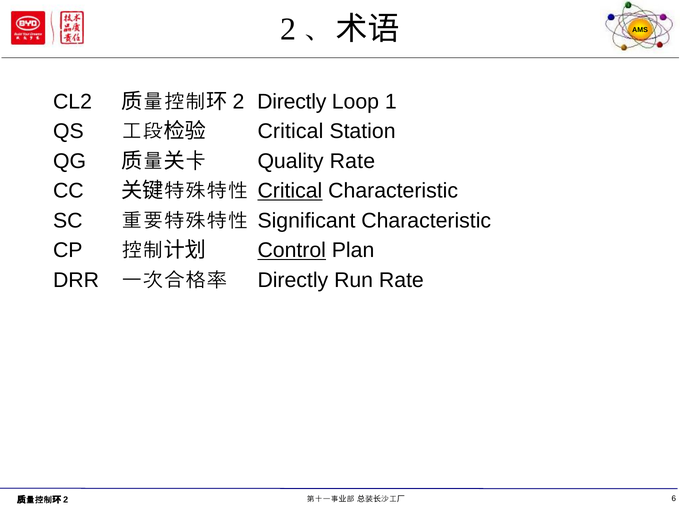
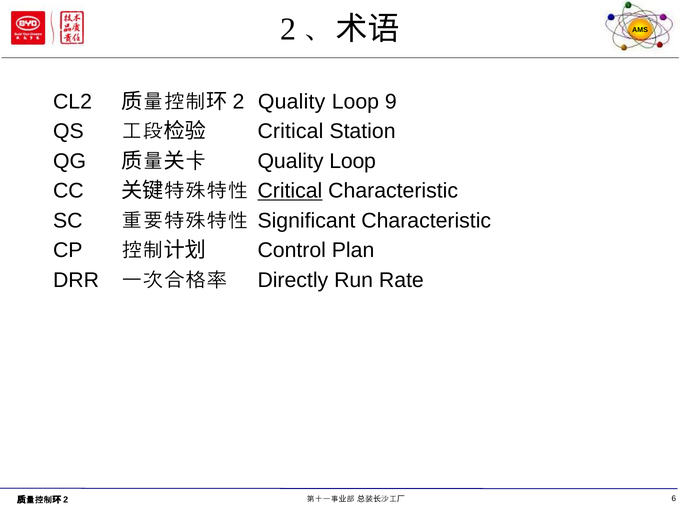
Directly: Directly -> Quality (292, 102)
1: 1 -> 9 (391, 102)
Rate: Rate -> Loop (353, 161)
Control underline: present -> none (292, 250)
